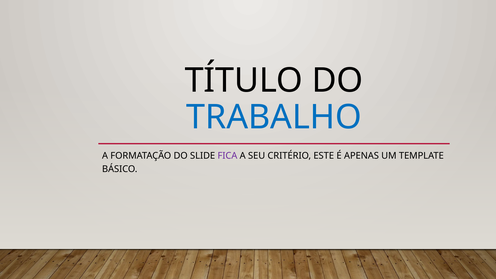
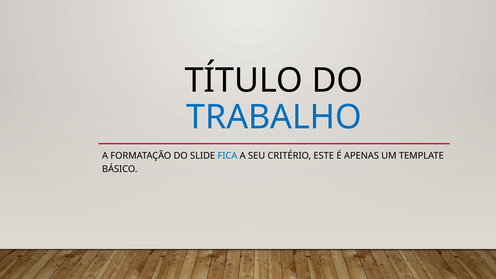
FICA colour: purple -> blue (227, 156)
